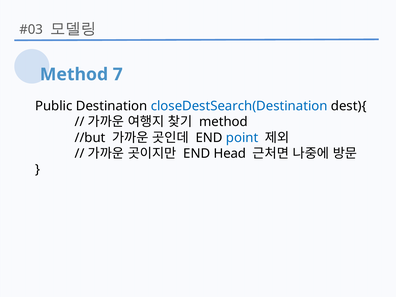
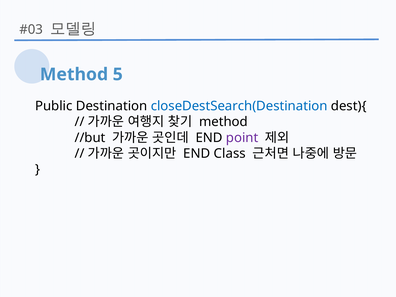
7: 7 -> 5 (118, 74)
point colour: blue -> purple (242, 138)
Head: Head -> Class (230, 154)
